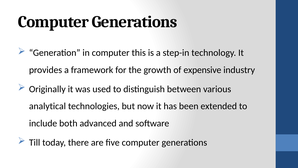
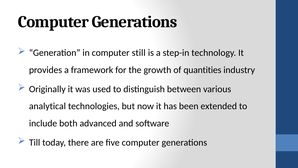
this: this -> still (139, 53)
expensive: expensive -> quantities (202, 70)
